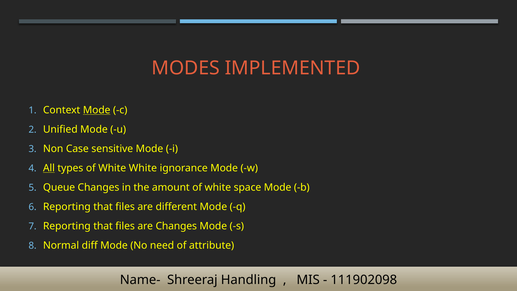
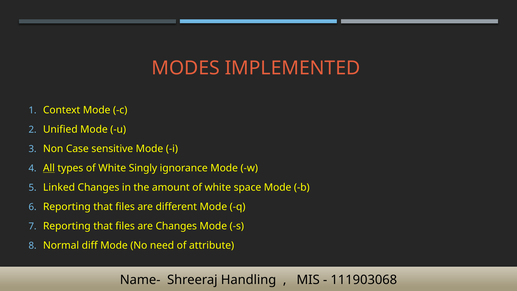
Mode underline: present -> none (97, 110)
White White: White -> Singly (143, 168)
Queue: Queue -> Linked (59, 187)
111902098: 111902098 -> 111903068 (364, 280)
